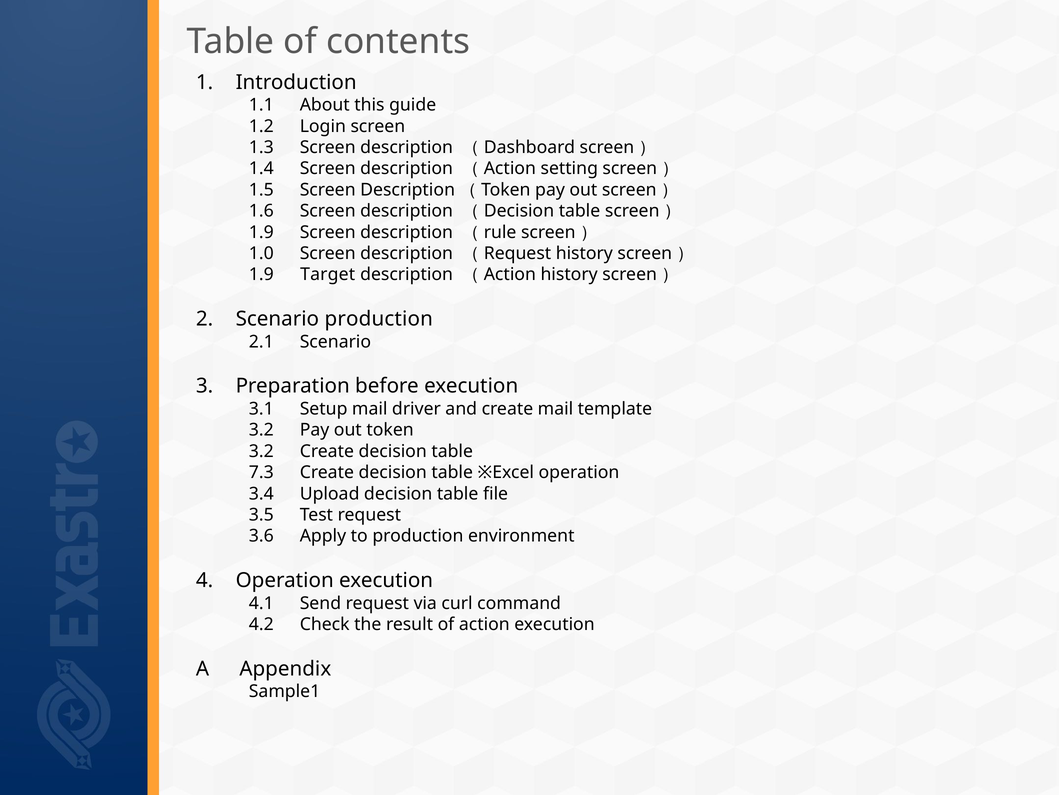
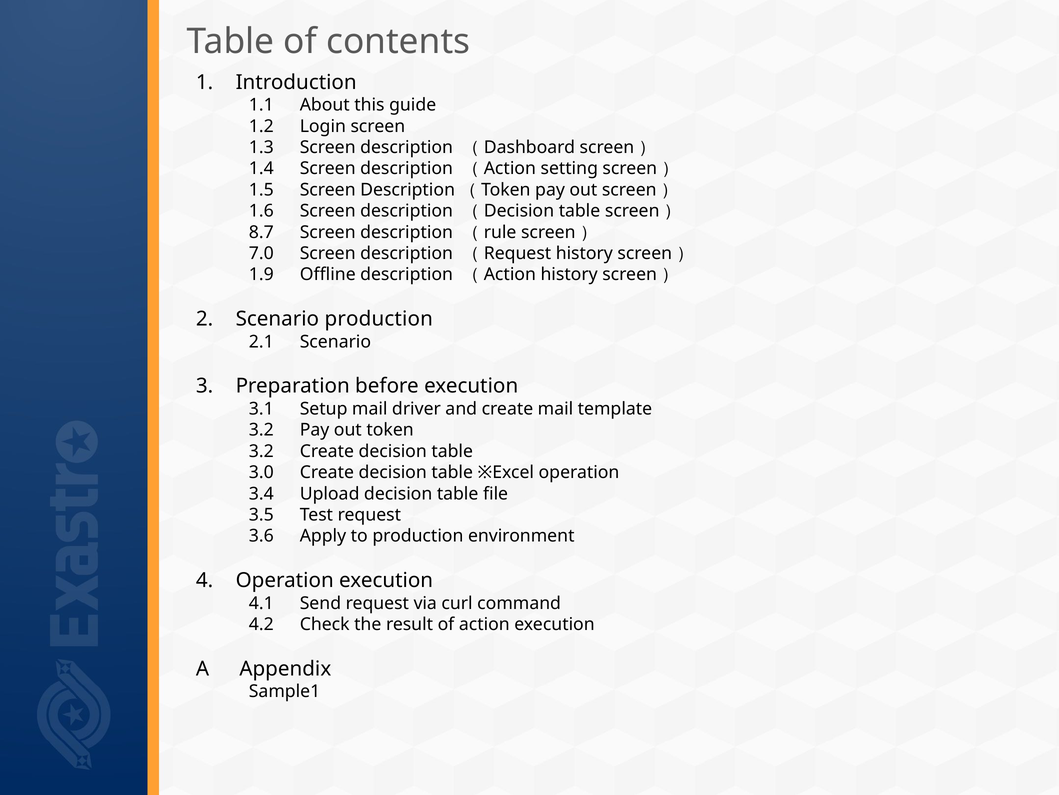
1.9: 1.9 -> 8.7 (261, 232)
1.0: 1.0 -> 7.0 (261, 253)
Target: Target -> Offline (328, 274)
7.3: 7.3 -> 3.0 (261, 472)
